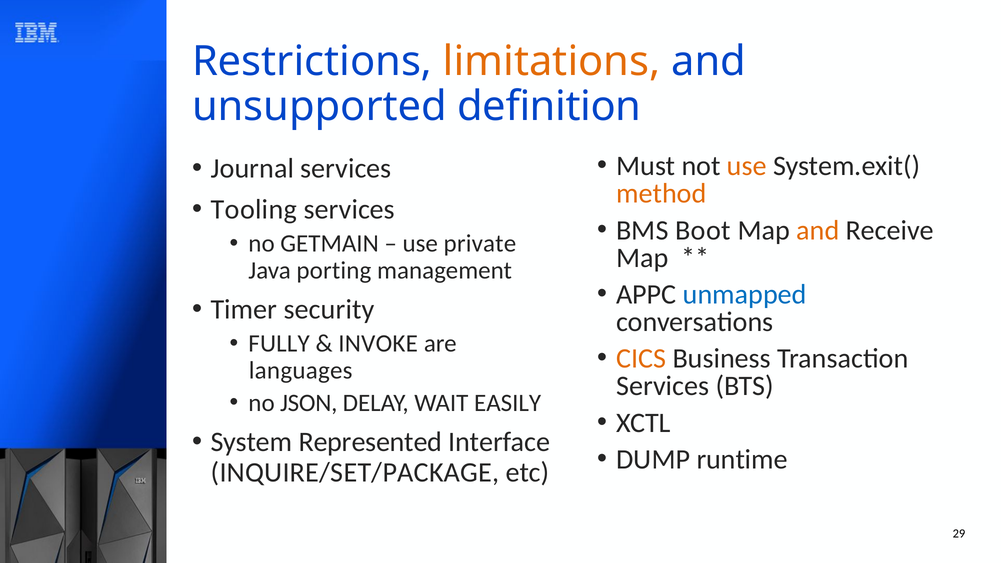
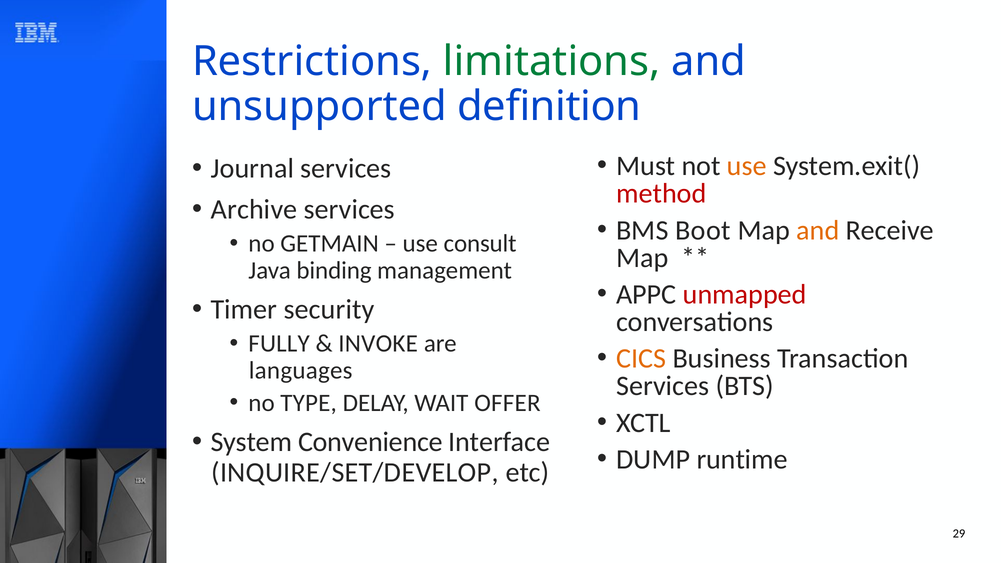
limitations colour: orange -> green (552, 62)
method colour: orange -> red (661, 194)
Tooling: Tooling -> Archive (254, 210)
private: private -> consult (480, 243)
porting: porting -> binding (334, 270)
unmapped colour: blue -> red (745, 295)
JSON: JSON -> TYPE (309, 403)
EASILY: EASILY -> OFFER (507, 403)
Represented: Represented -> Convenience (370, 442)
INQUIRE/SET/PACKAGE: INQUIRE/SET/PACKAGE -> INQUIRE/SET/DEVELOP (355, 472)
